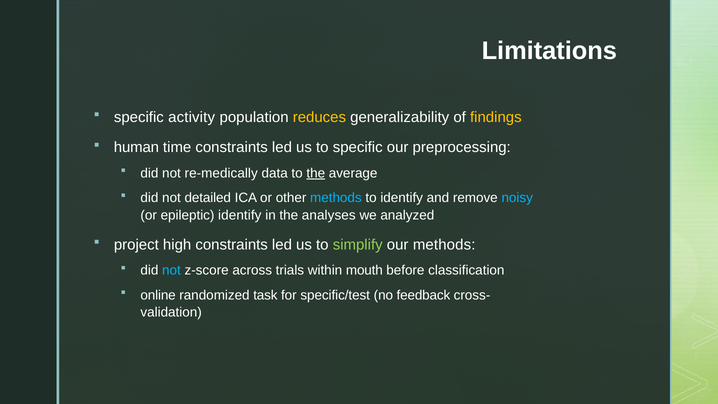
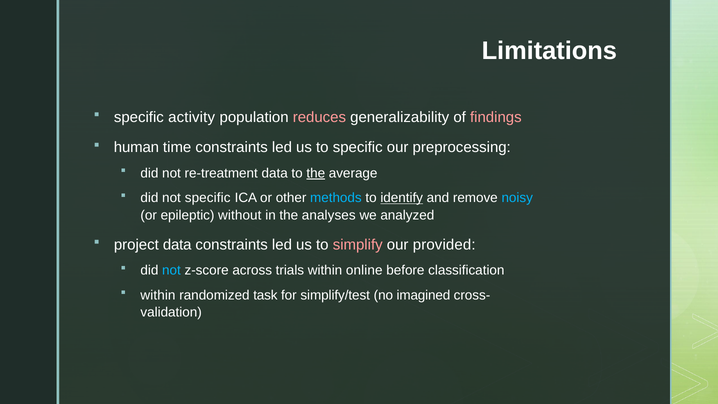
reduces colour: yellow -> pink (319, 117)
findings colour: yellow -> pink (496, 117)
re-medically: re-medically -> re-treatment (221, 173)
not detailed: detailed -> specific (208, 198)
identify underline: none -> present (402, 198)
epileptic identify: identify -> without (240, 215)
project high: high -> data (177, 245)
simplify colour: light green -> pink (358, 245)
our methods: methods -> provided (444, 245)
mouth: mouth -> online (364, 270)
online: online -> within (158, 295)
specific/test: specific/test -> simplify/test (335, 295)
feedback: feedback -> imagined (423, 295)
